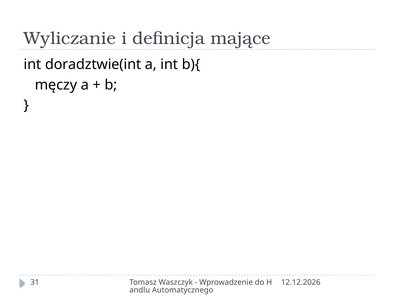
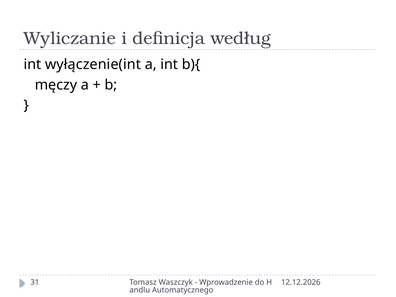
mające: mające -> według (241, 38)
doradztwie(int: doradztwie(int -> wyłączenie(int (93, 64)
